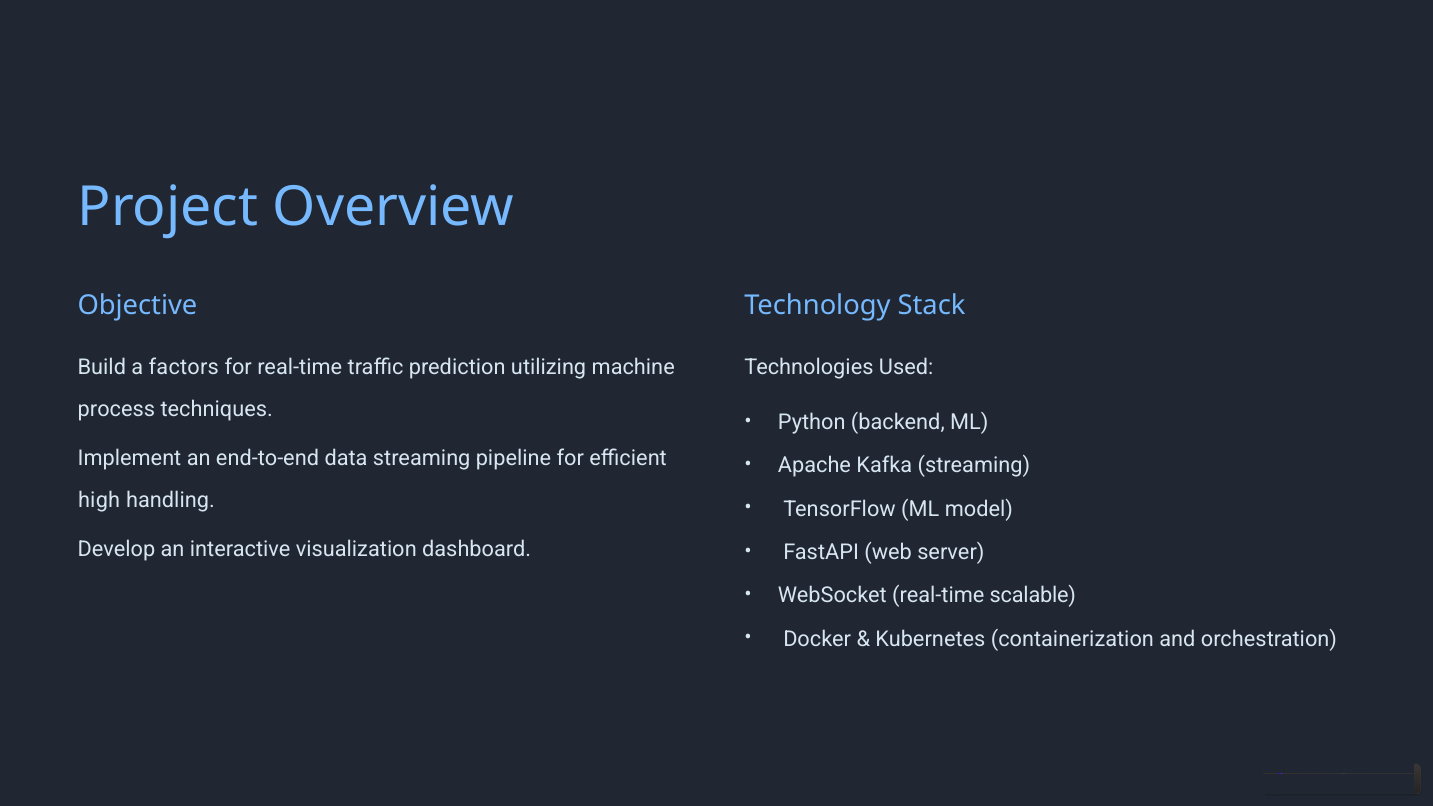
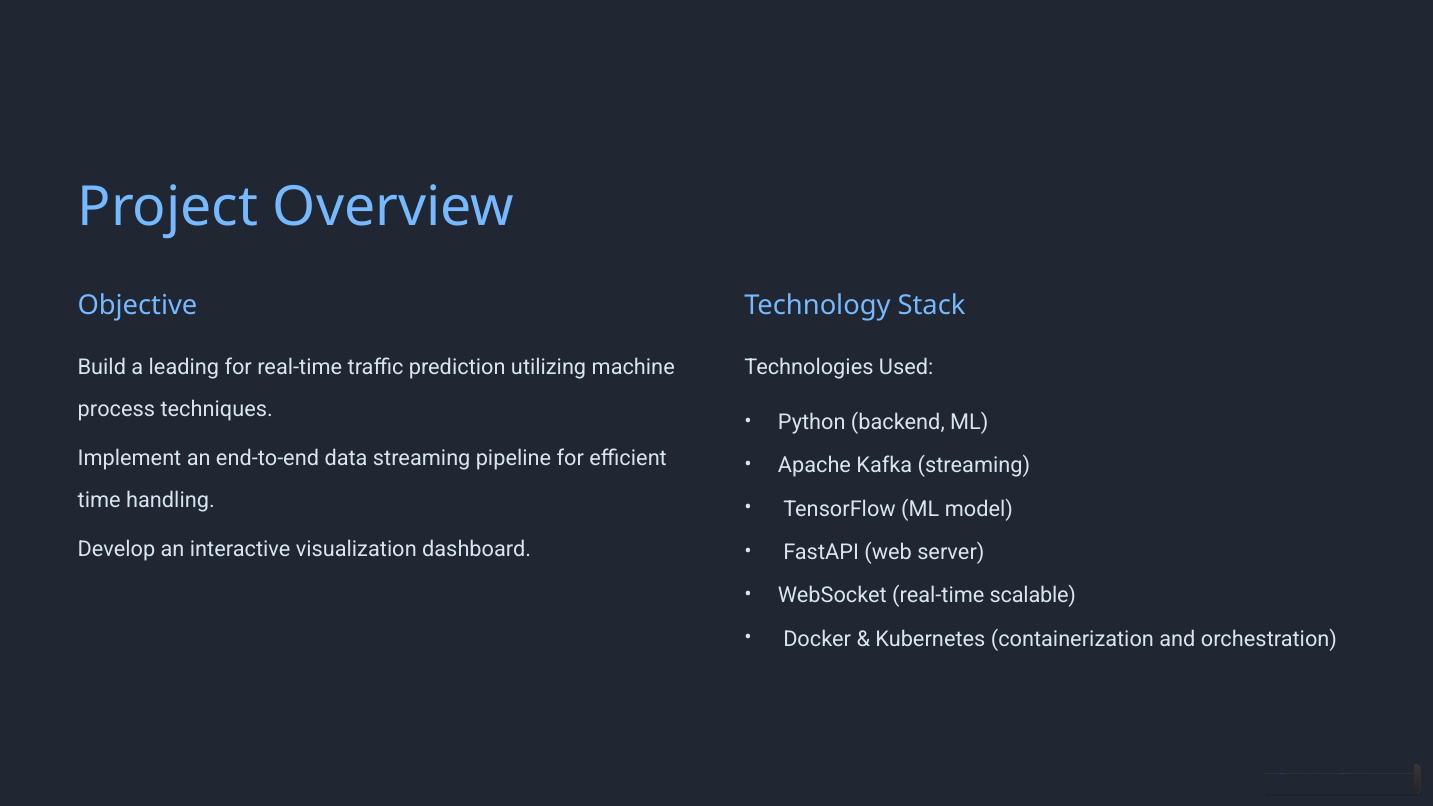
factors: factors -> leading (184, 367)
high: high -> time (99, 500)
